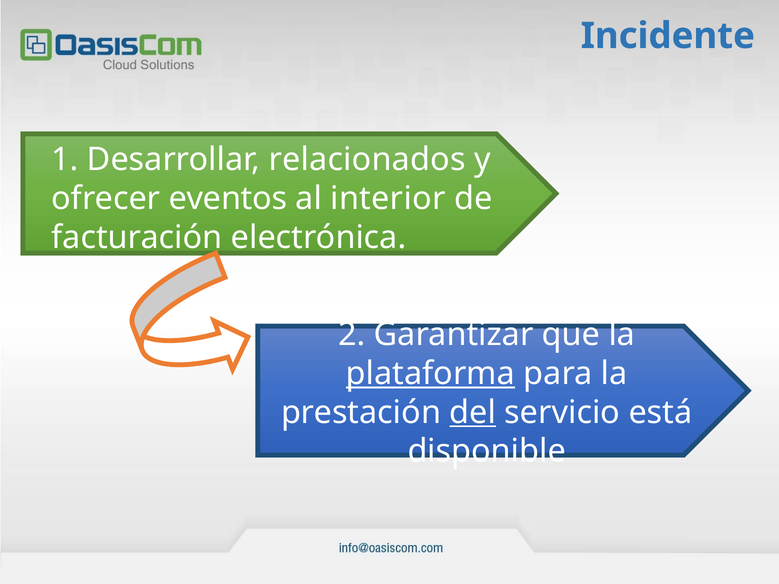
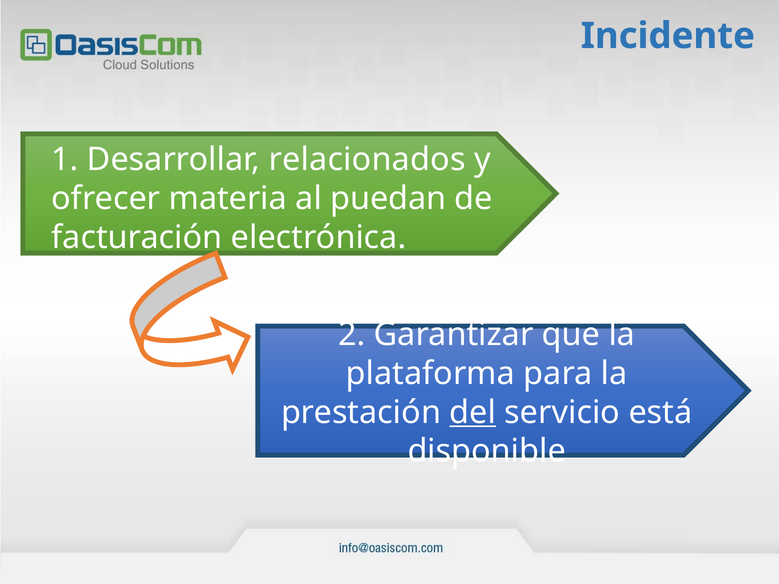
eventos: eventos -> materia (228, 198)
interior: interior -> puedan (388, 198)
plataforma underline: present -> none (430, 374)
